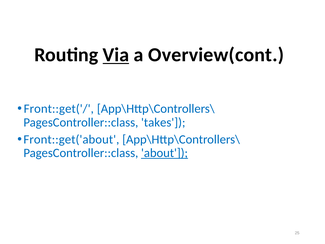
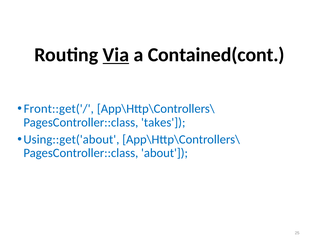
Overview(cont: Overview(cont -> Contained(cont (216, 55)
Front::get('about: Front::get('about -> Using::get('about (71, 139)
about underline: present -> none (165, 153)
